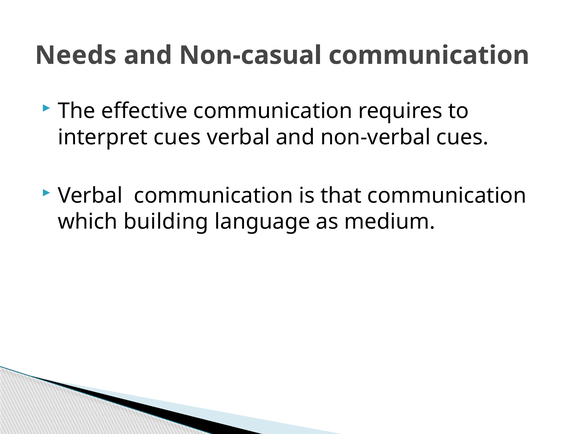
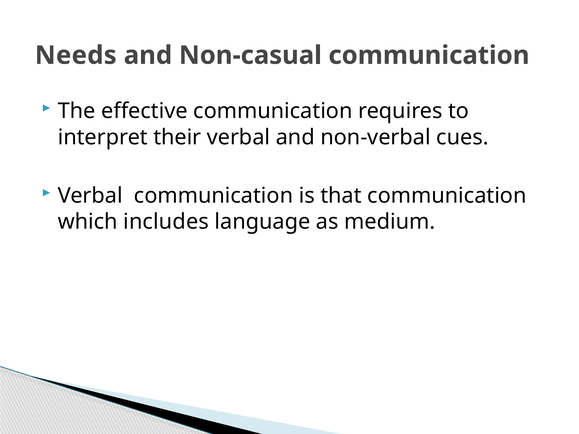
interpret cues: cues -> their (177, 137)
building: building -> includes (166, 222)
